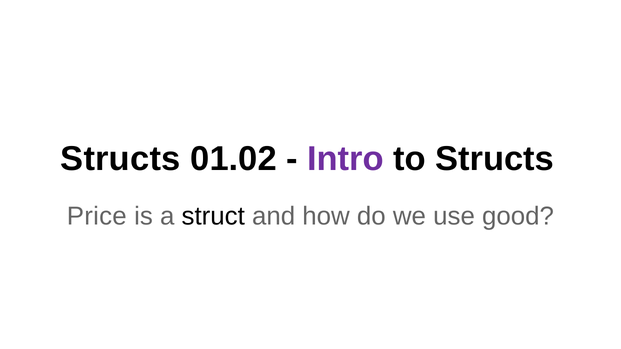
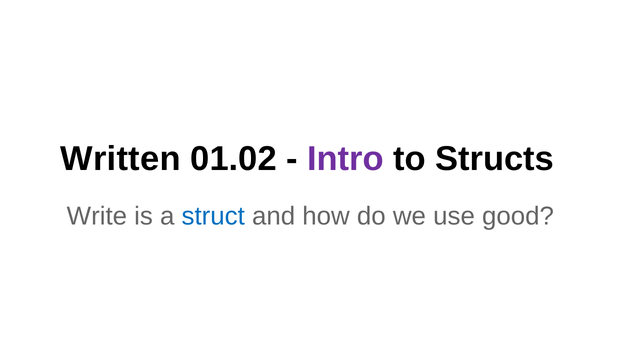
Structs: Structs -> Written (120, 159)
Price: Price -> Write (97, 216)
struct colour: black -> blue (213, 216)
